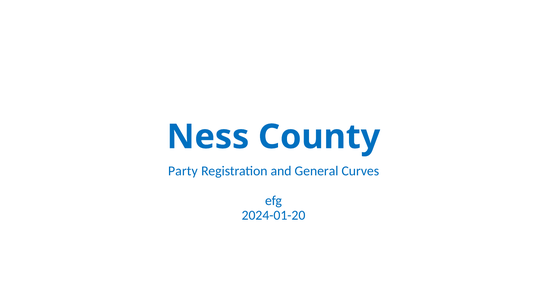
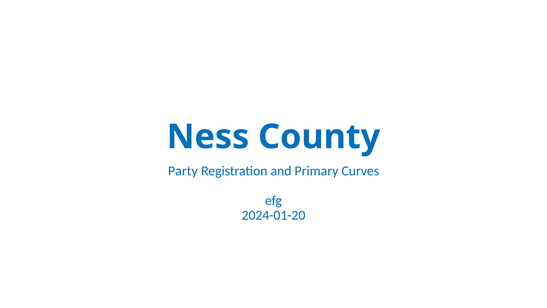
General: General -> Primary (316, 171)
